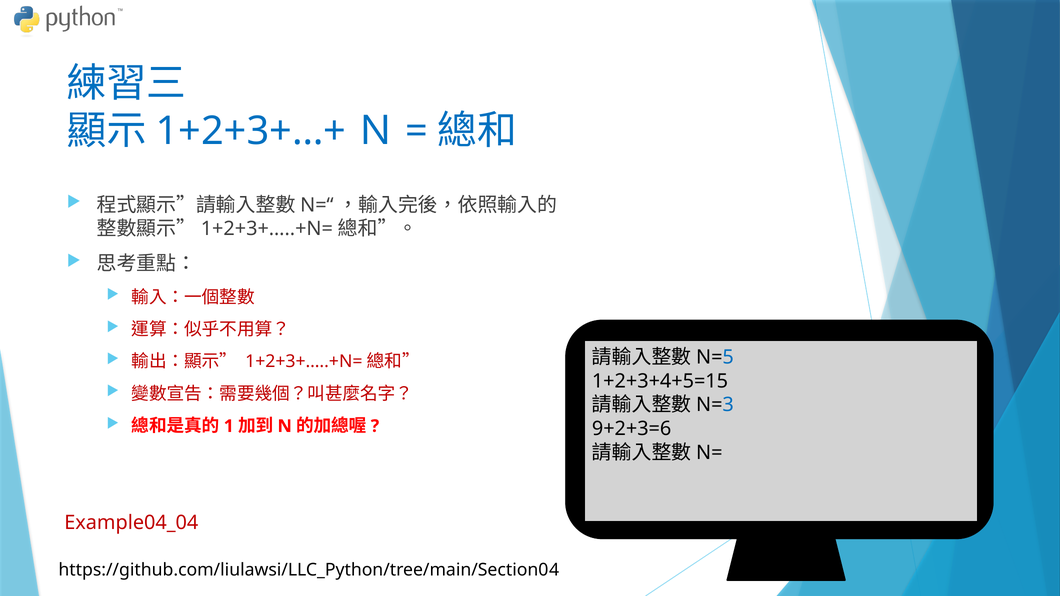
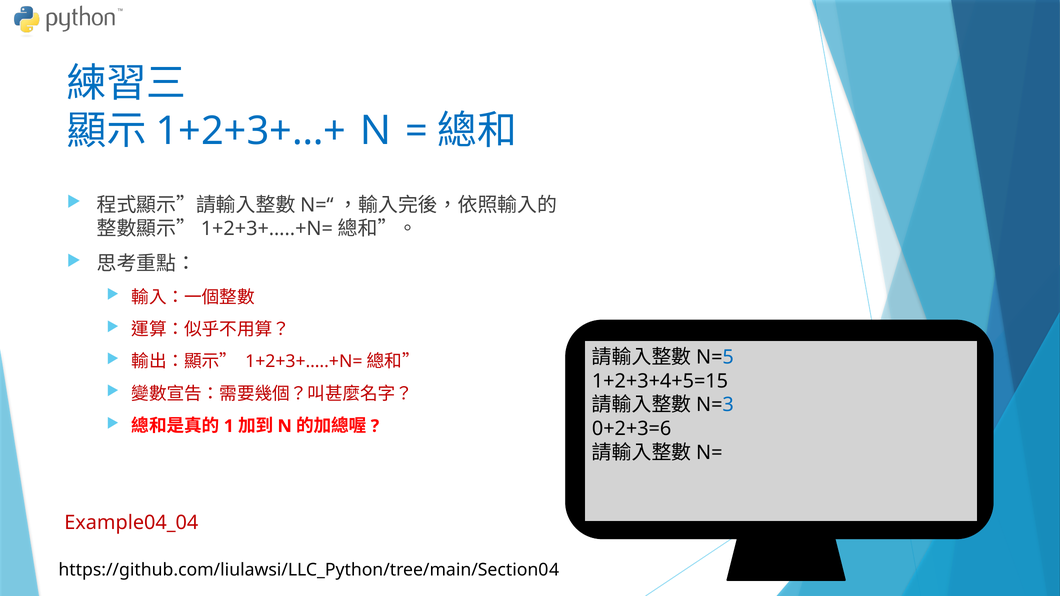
9+2+3=6: 9+2+3=6 -> 0+2+3=6 (632, 429)
